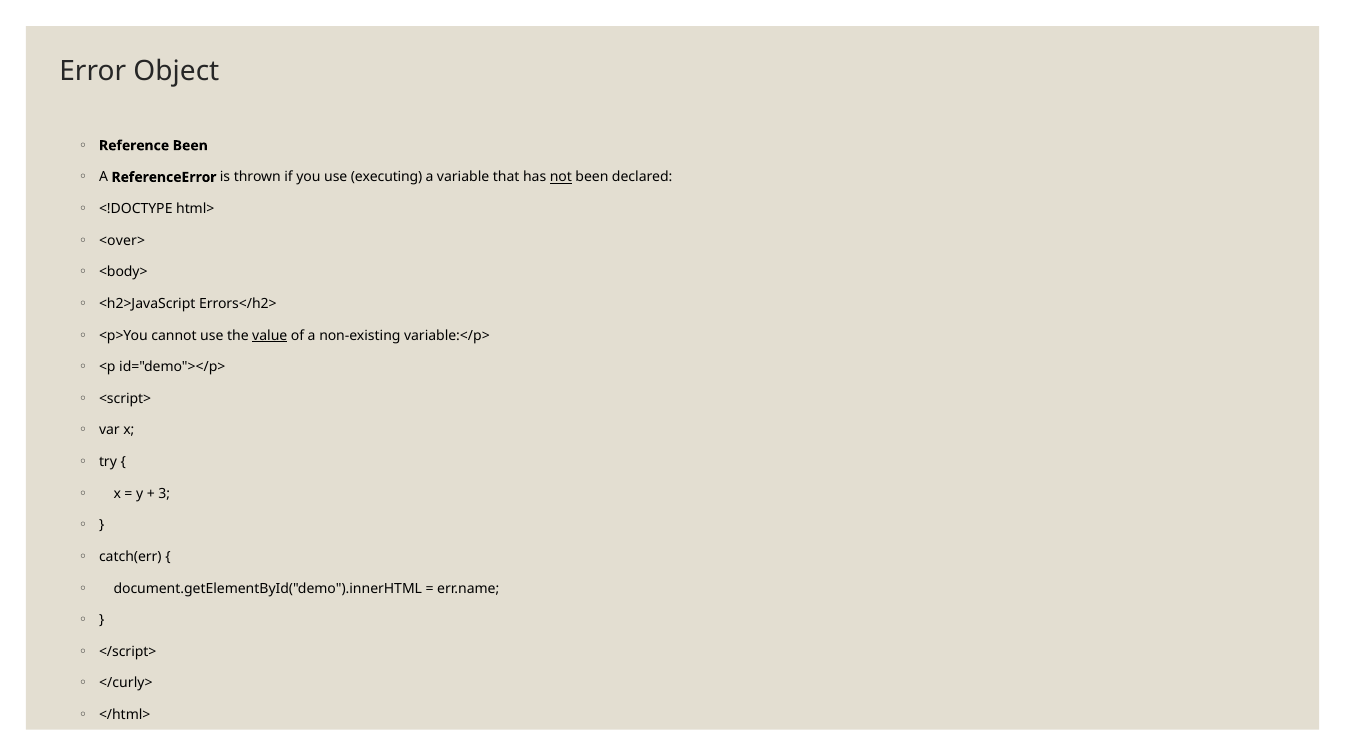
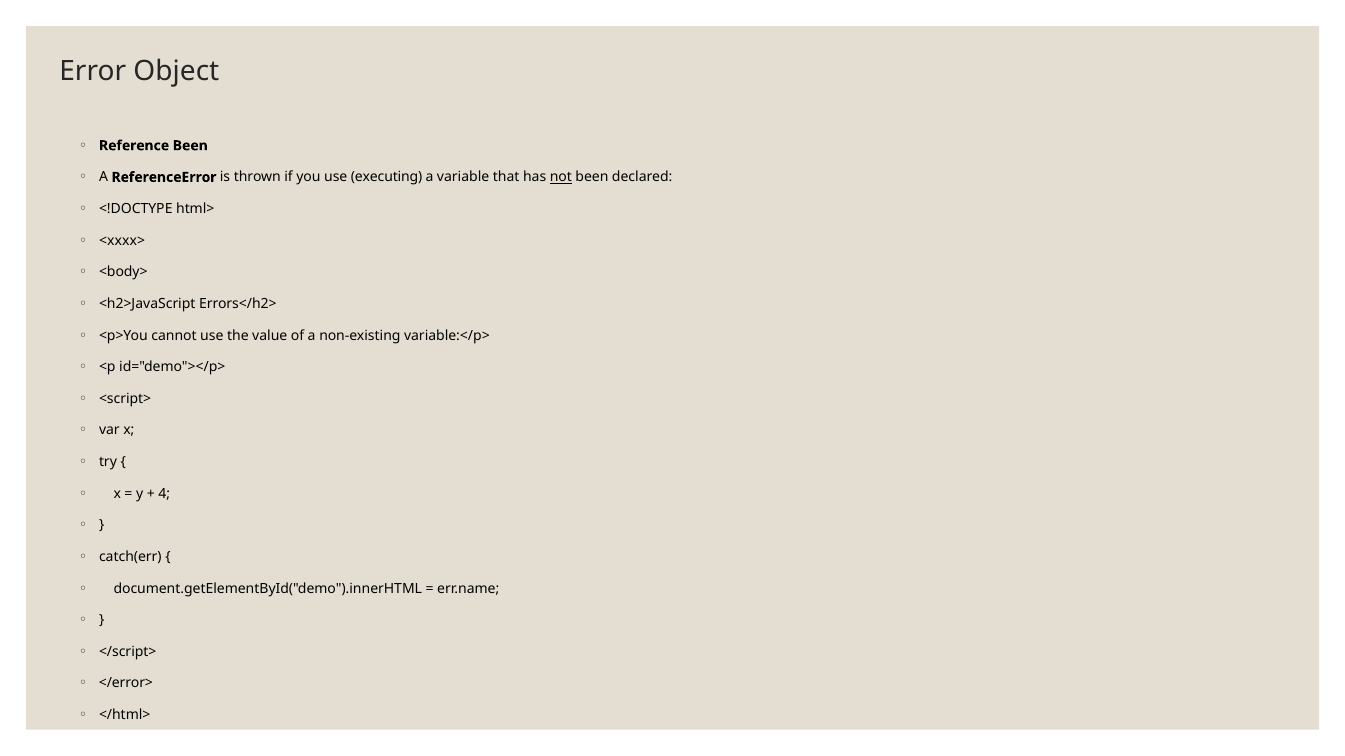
<over>: <over> -> <xxxx> (122, 241)
value underline: present -> none (270, 336)
3: 3 -> 4 (164, 494)
</curly>: </curly> -> </error> (126, 684)
